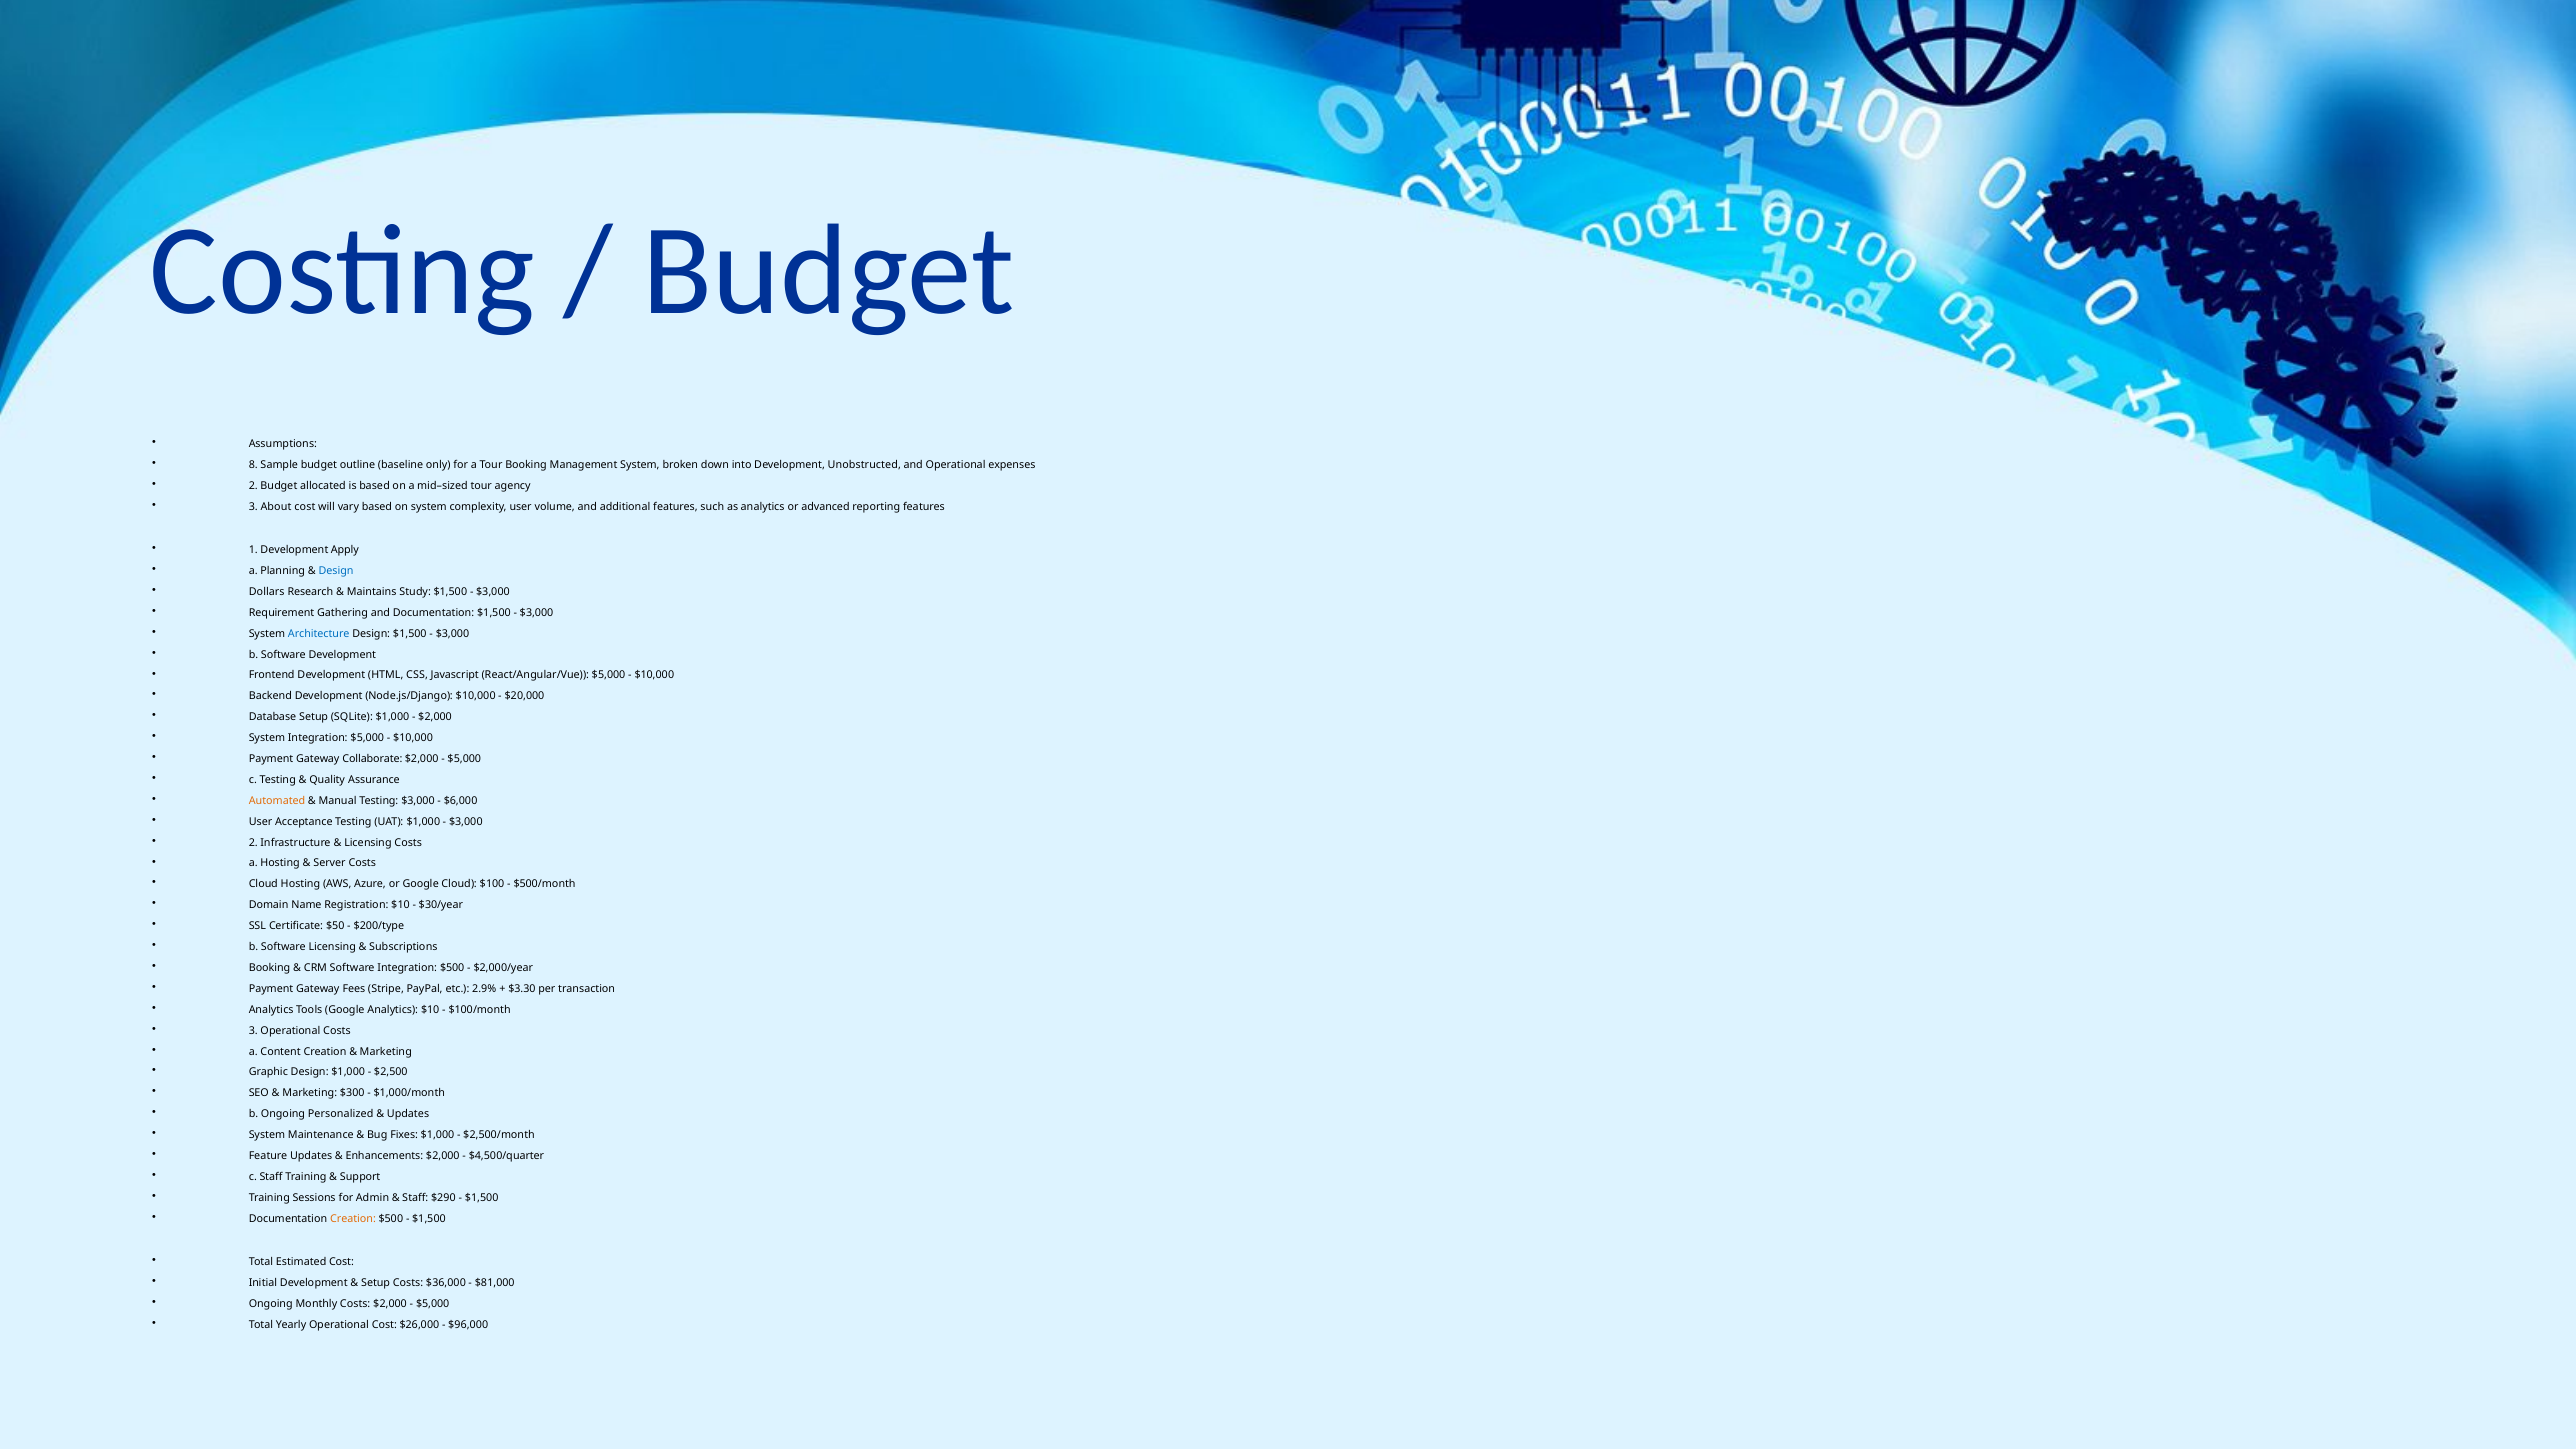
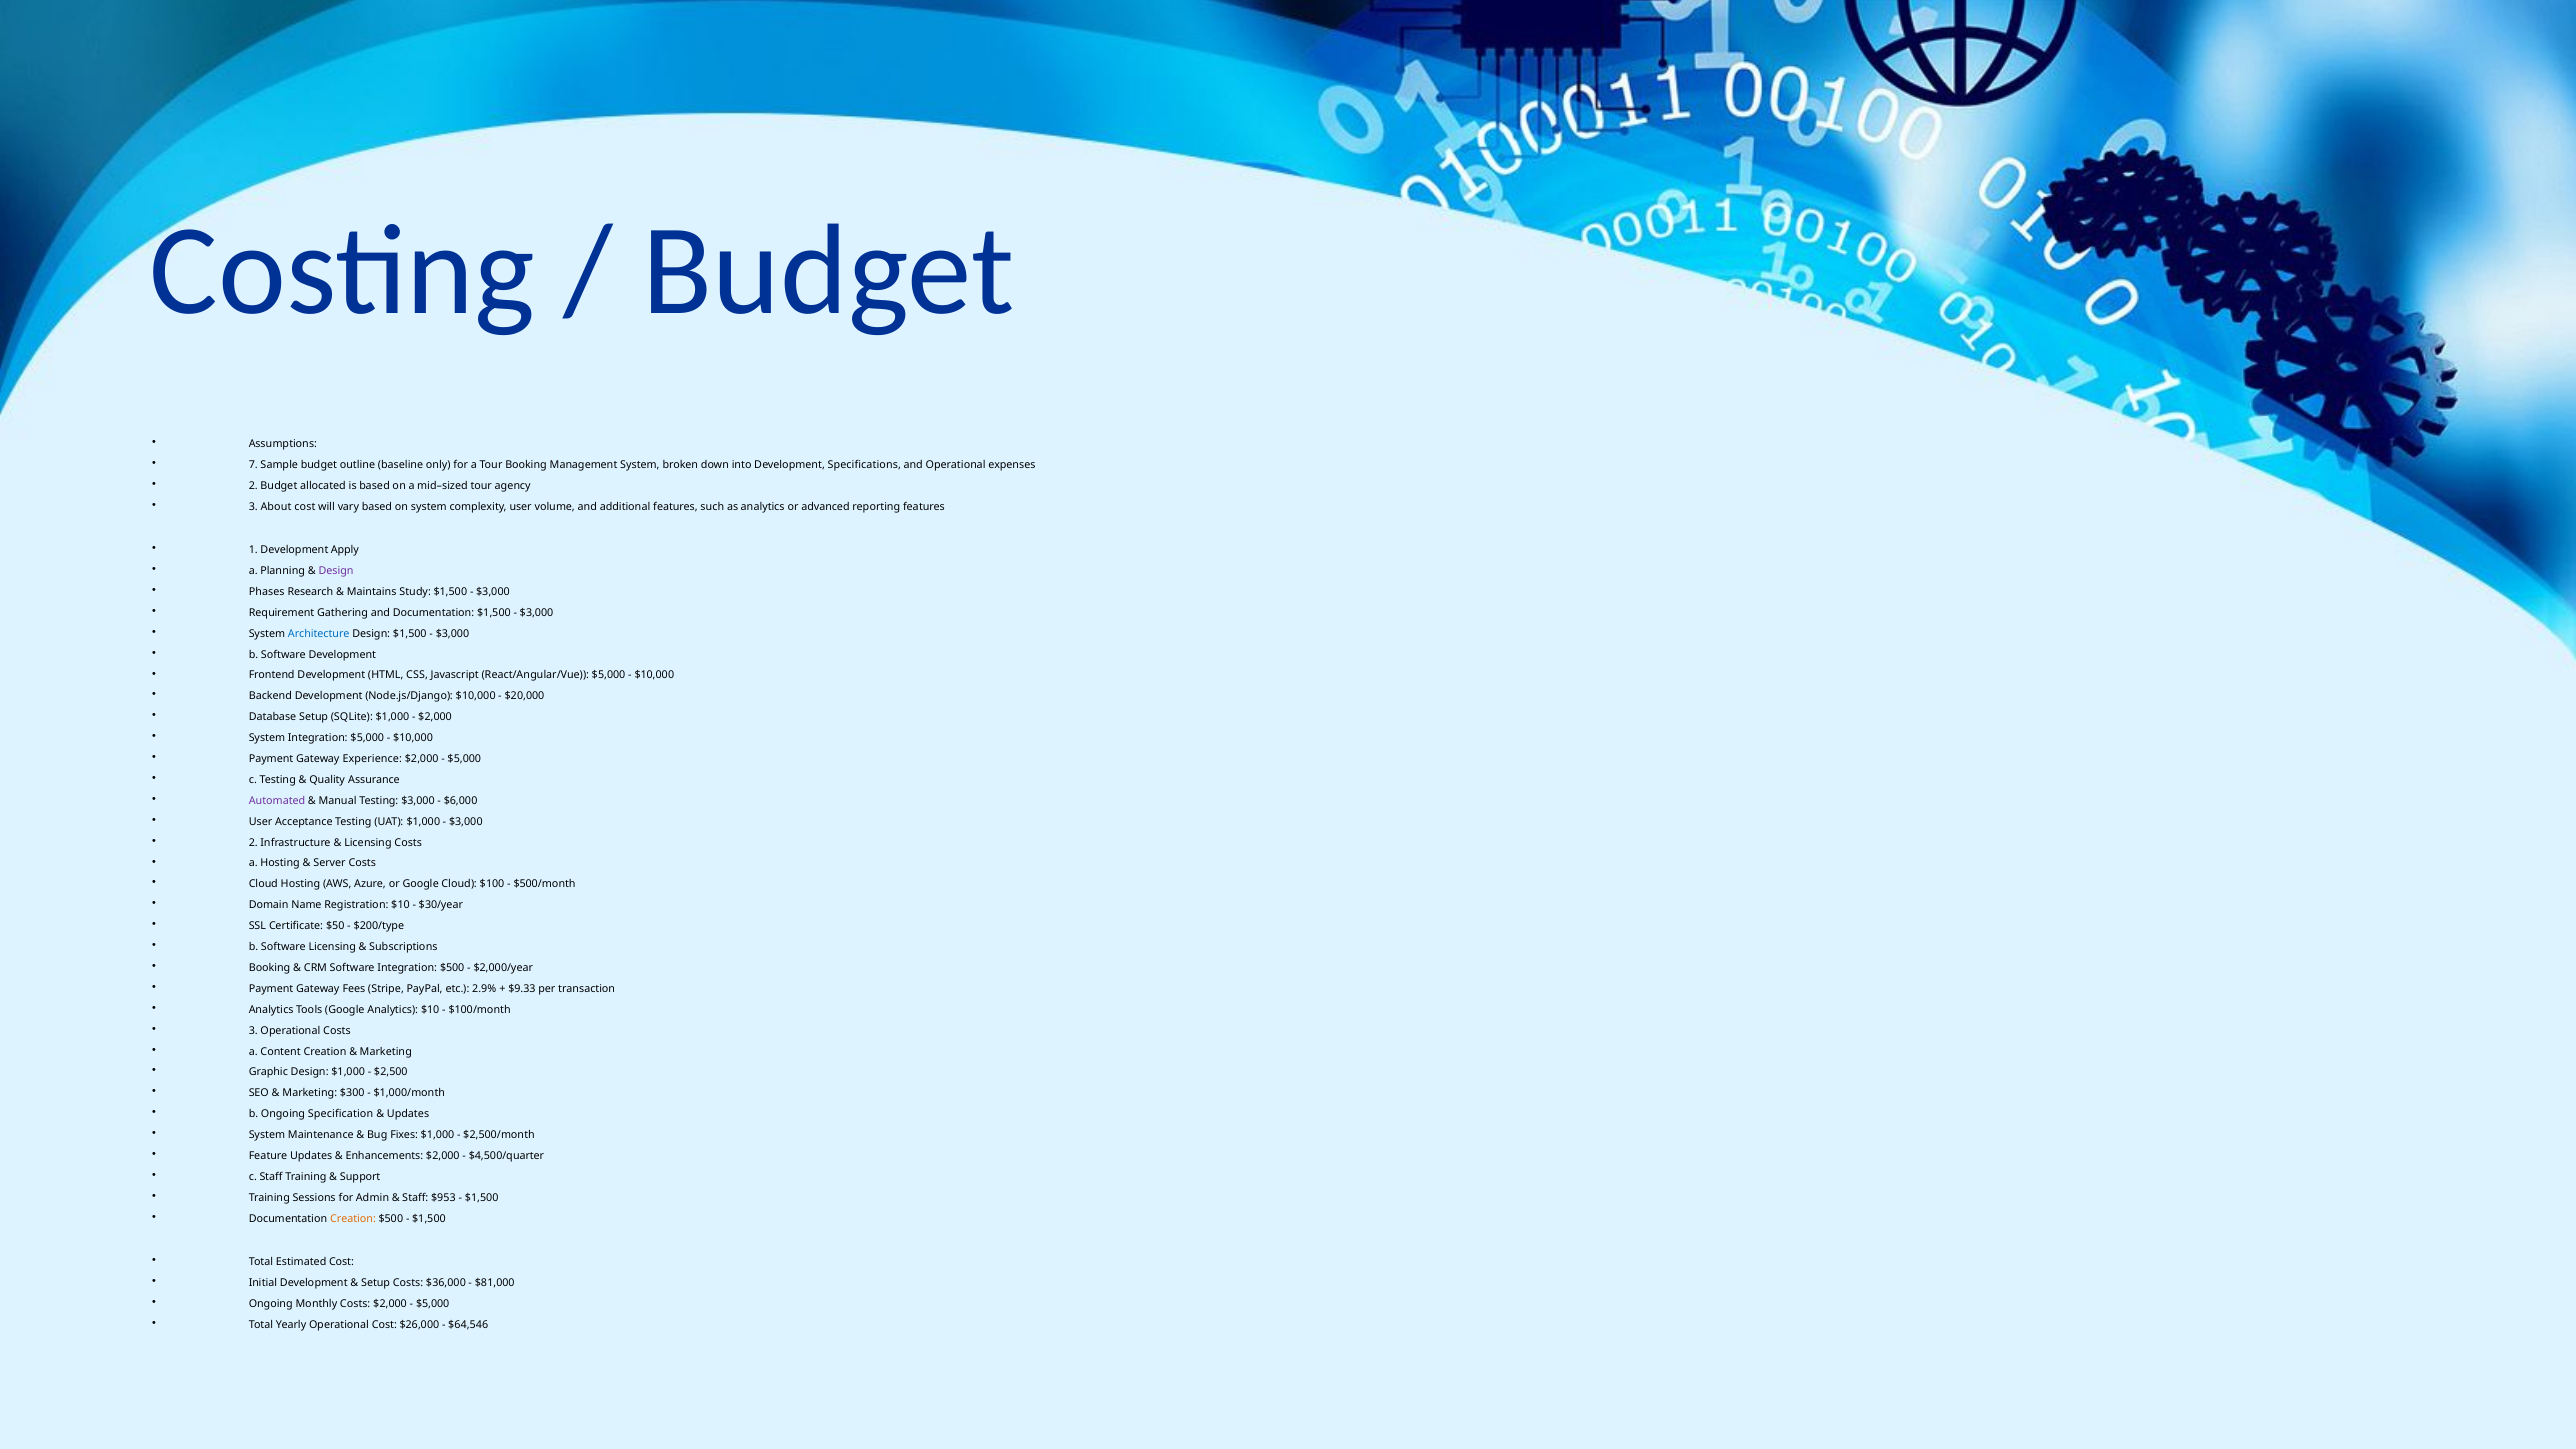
8: 8 -> 7 (253, 465)
Unobstructed: Unobstructed -> Specifications (864, 465)
Design colour: blue -> purple (336, 571)
Dollars: Dollars -> Phases (267, 592)
Collaborate: Collaborate -> Experience (372, 759)
Automated colour: orange -> purple (277, 801)
$3.30: $3.30 -> $9.33 (522, 989)
Personalized: Personalized -> Specification (341, 1114)
$290: $290 -> $953 (443, 1198)
$96,000: $96,000 -> $64,546 (468, 1325)
